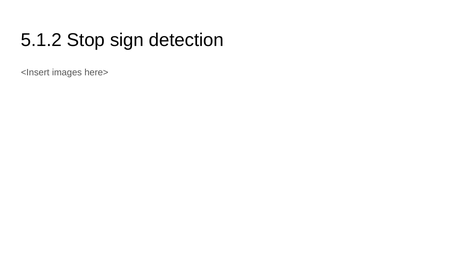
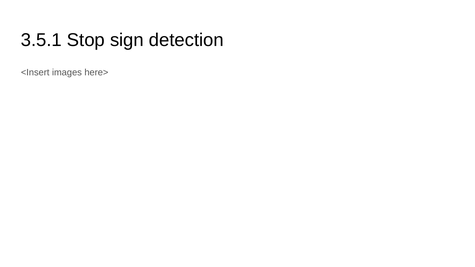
5.1.2: 5.1.2 -> 3.5.1 (41, 40)
